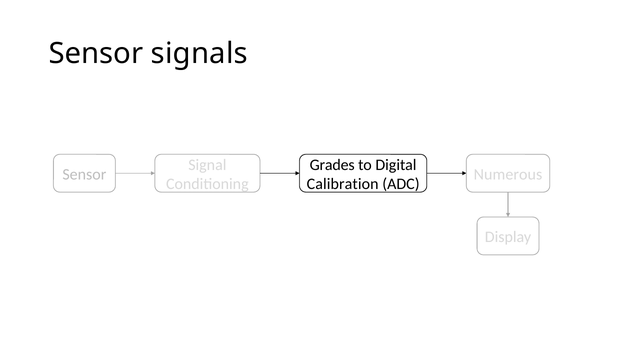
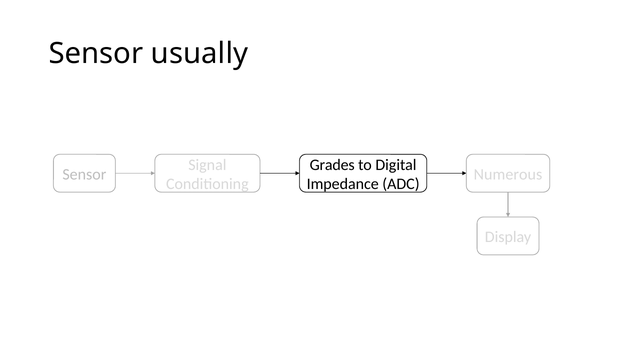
signals: signals -> usually (199, 54)
Calibration: Calibration -> Impedance (343, 184)
